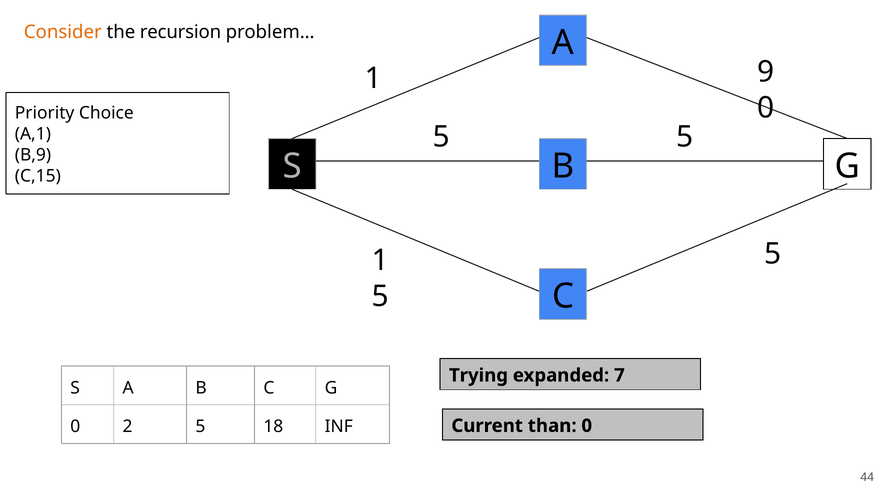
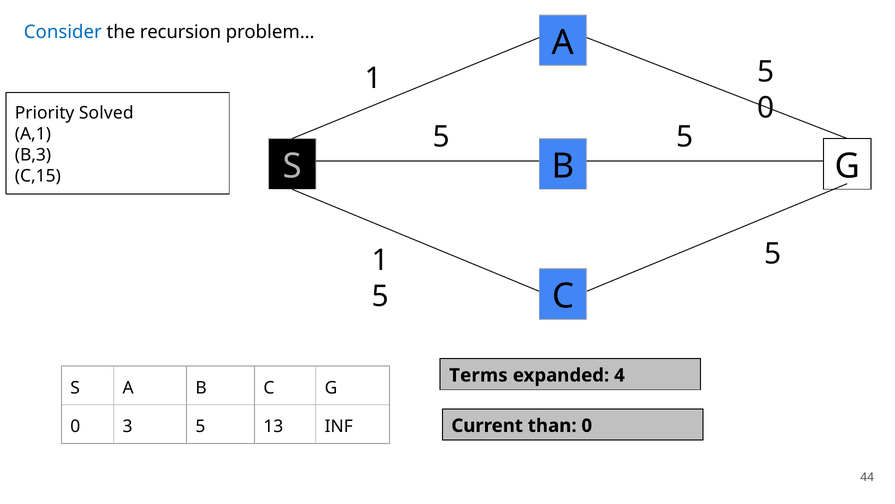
Consider colour: orange -> blue (63, 32)
9: 9 -> 5 (766, 72)
Choice: Choice -> Solved (106, 113)
B,9: B,9 -> B,3 (33, 155)
Trying: Trying -> Terms (478, 375)
7: 7 -> 4 (619, 375)
2: 2 -> 3 (128, 426)
18: 18 -> 13 (273, 426)
